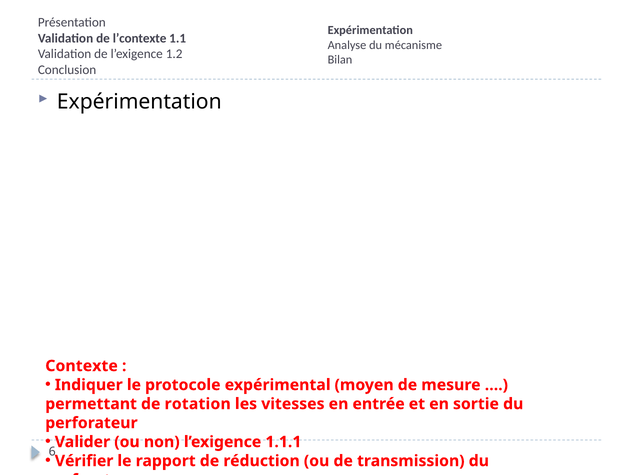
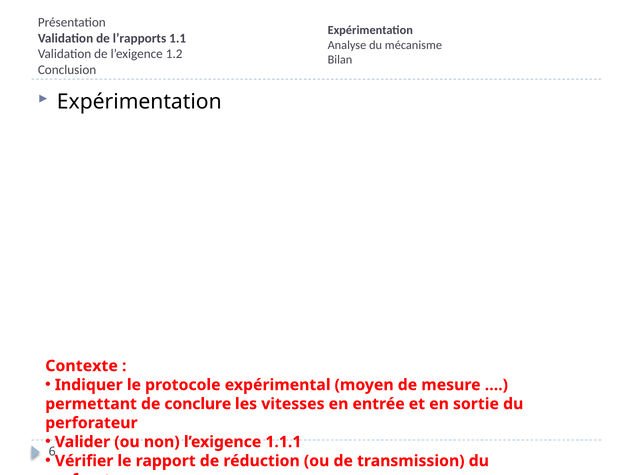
l’contexte: l’contexte -> l’rapports (140, 38)
rotation: rotation -> conclure (198, 404)
